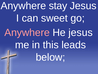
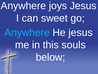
stay: stay -> joys (58, 6)
Anywhere colour: pink -> light blue (27, 32)
leads: leads -> souls (74, 45)
